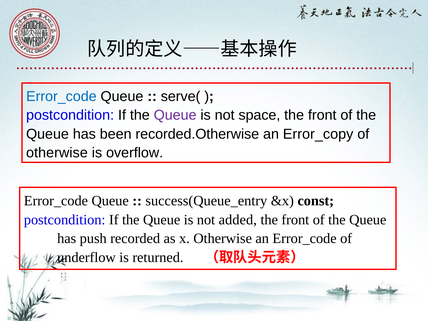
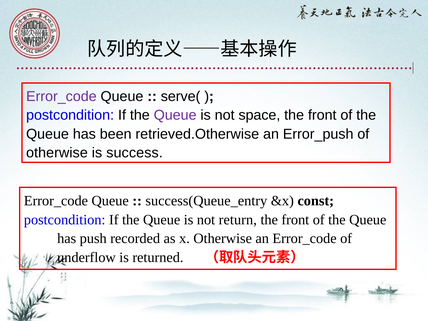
Error_code colour: blue -> purple (61, 96)
recorded.Otherwise: recorded.Otherwise -> retrieved.Otherwise (197, 134)
Error_copy: Error_copy -> Error_push (318, 134)
overflow: overflow -> success (135, 153)
added: added -> return (238, 220)
